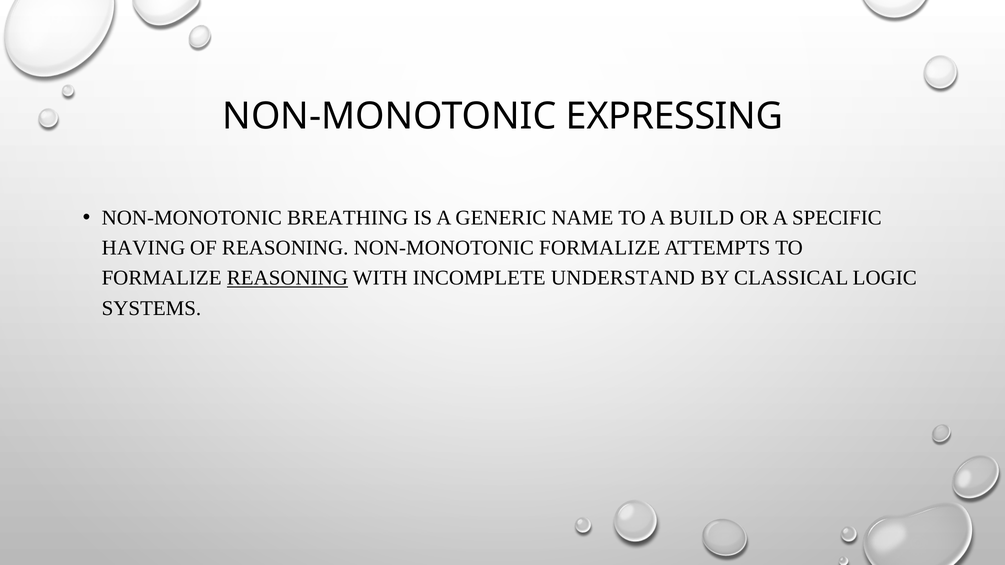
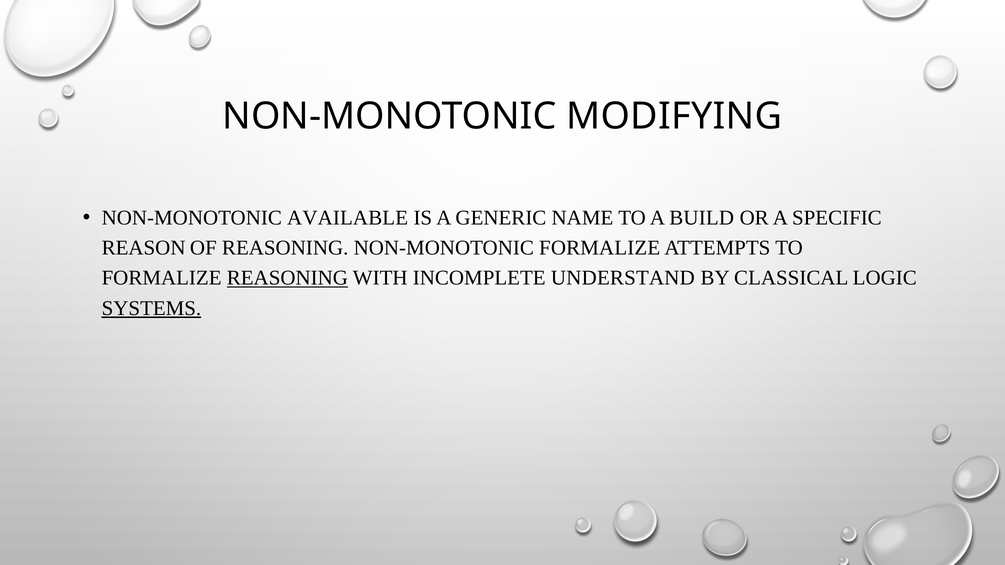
EXPRESSING: EXPRESSING -> MODIFYING (674, 117)
BREATHING: BREATHING -> AVAILABLE (348, 218)
HAVING: HAVING -> REASON (144, 248)
SYSTEMS underline: none -> present (151, 308)
